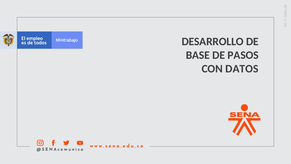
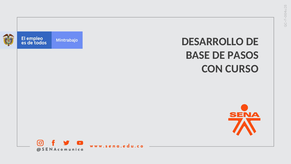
DATOS: DATOS -> CURSO (242, 69)
